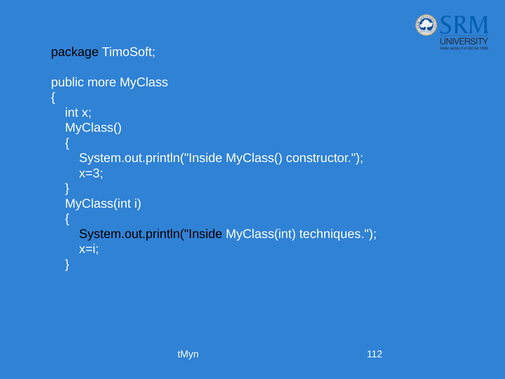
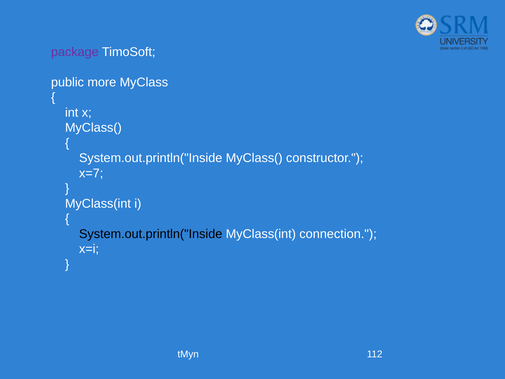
package colour: black -> purple (75, 52)
x=3: x=3 -> x=7 (91, 173)
techniques: techniques -> connection (338, 234)
